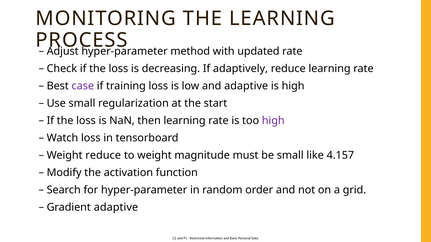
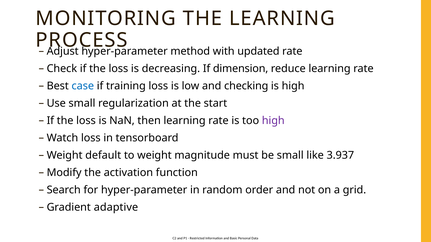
adaptively: adaptively -> dimension (241, 69)
case colour: purple -> blue (83, 86)
and adaptive: adaptive -> checking (246, 86)
Weight reduce: reduce -> default (103, 155)
4.157: 4.157 -> 3.937 (340, 155)
